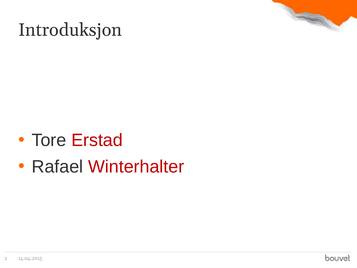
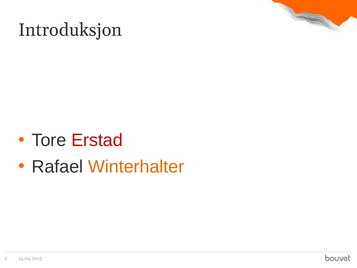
Winterhalter colour: red -> orange (136, 167)
